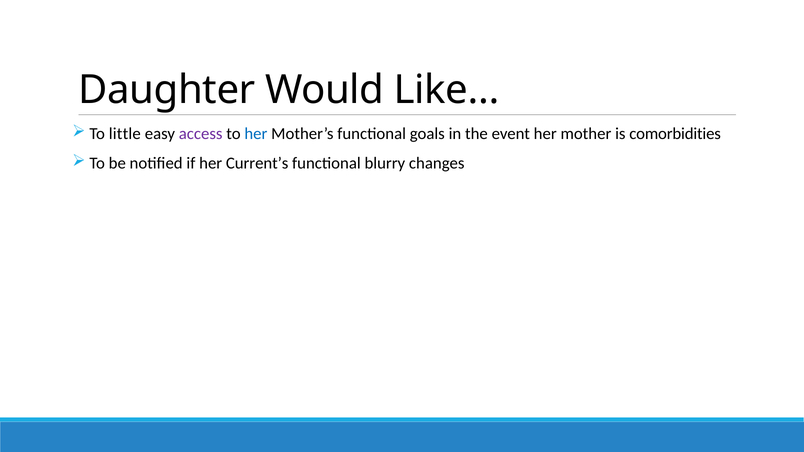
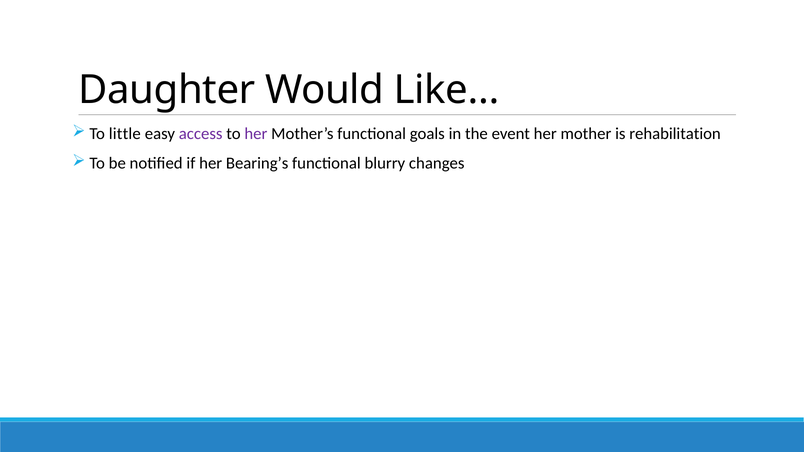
her colour: blue -> purple (256, 134)
comorbidities: comorbidities -> rehabilitation (675, 134)
Current’s: Current’s -> Bearing’s (257, 163)
